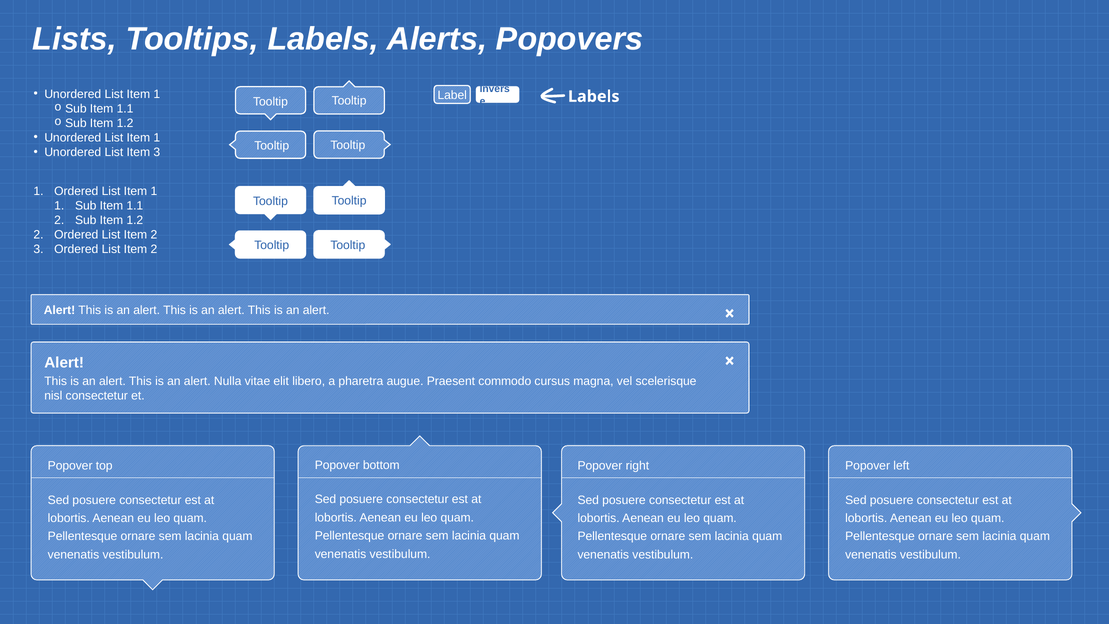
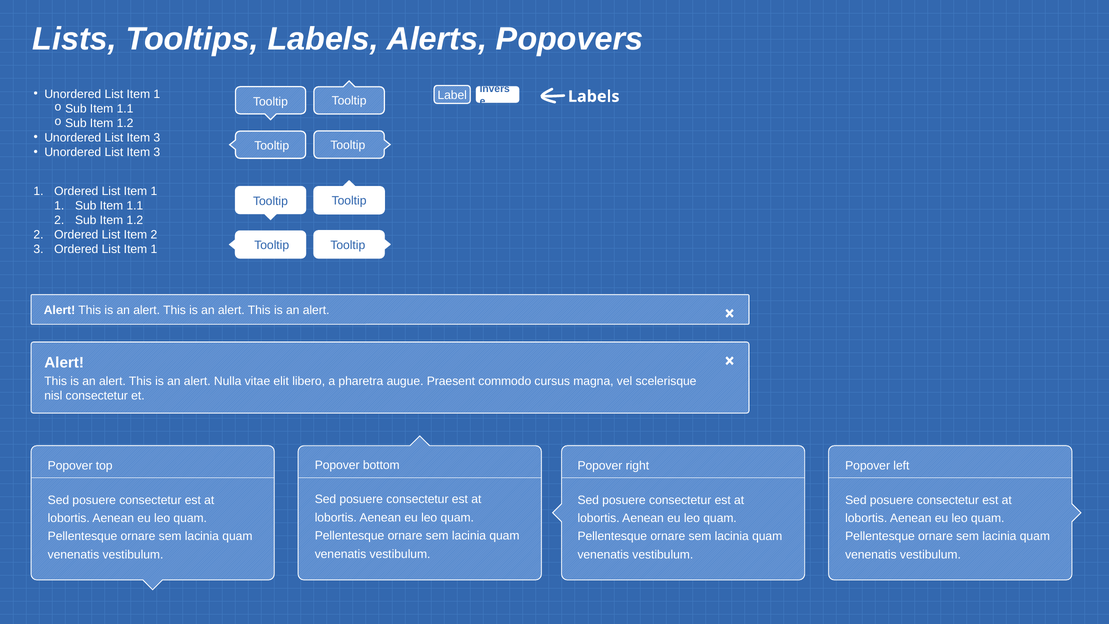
1: 1 -> 3 (157, 138)
2: 2 -> 1 (154, 249)
